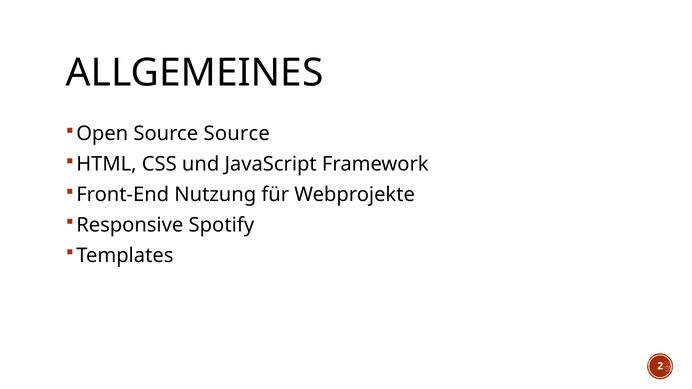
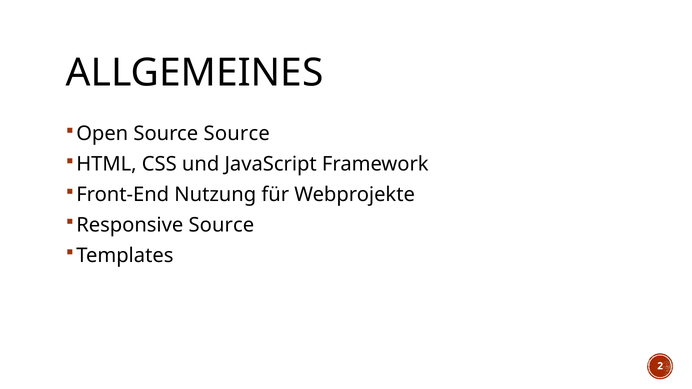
Responsive Spotify: Spotify -> Source (221, 225)
